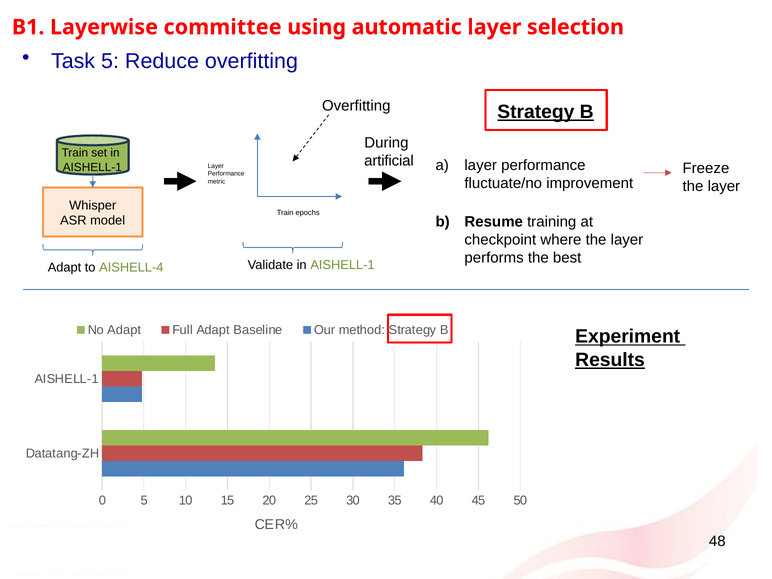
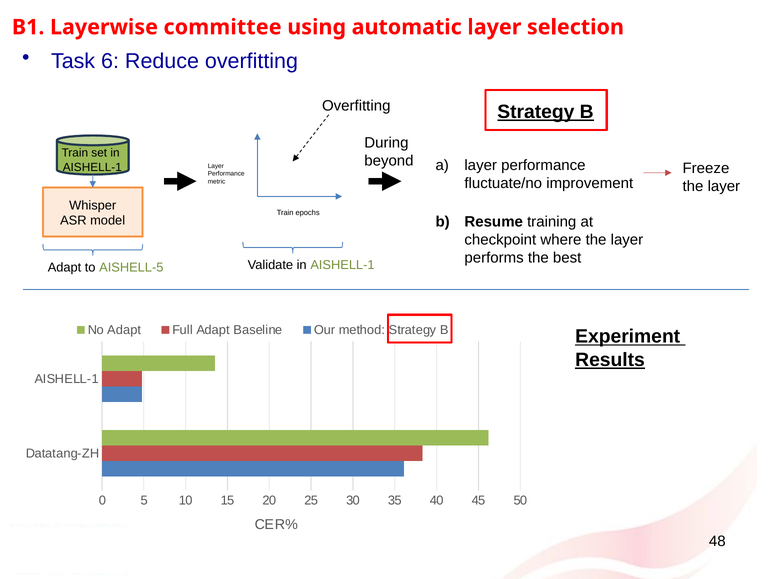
Task 5: 5 -> 6 (110, 61)
artificial: artificial -> beyond (389, 161)
AISHELL-4: AISHELL-4 -> AISHELL-5 (131, 267)
